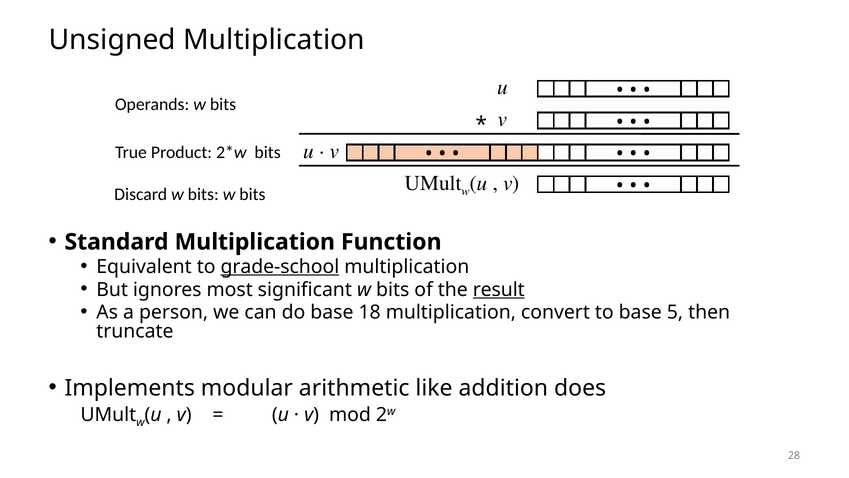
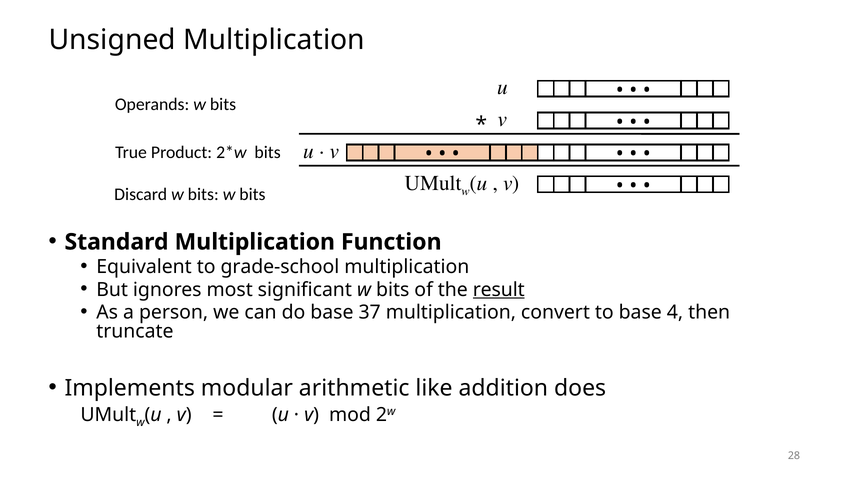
grade-school underline: present -> none (280, 266)
18: 18 -> 37 (370, 312)
5: 5 -> 4 (675, 312)
